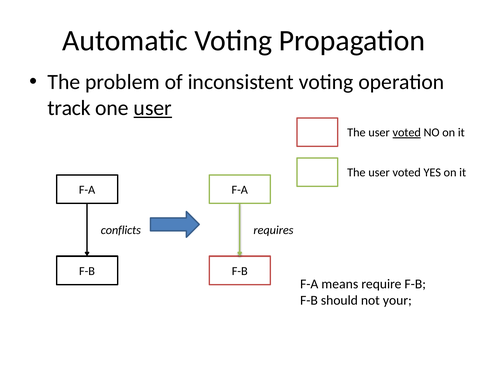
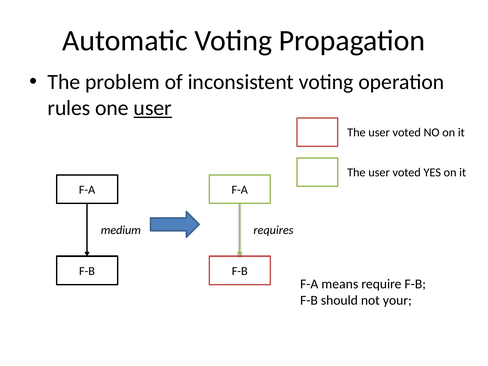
track: track -> rules (69, 108)
voted underline: present -> none (407, 133)
conflicts: conflicts -> medium (121, 230)
